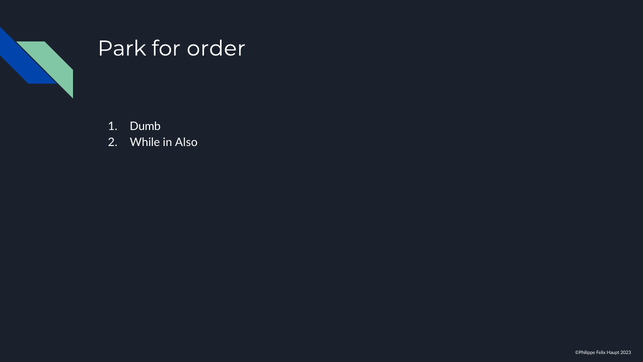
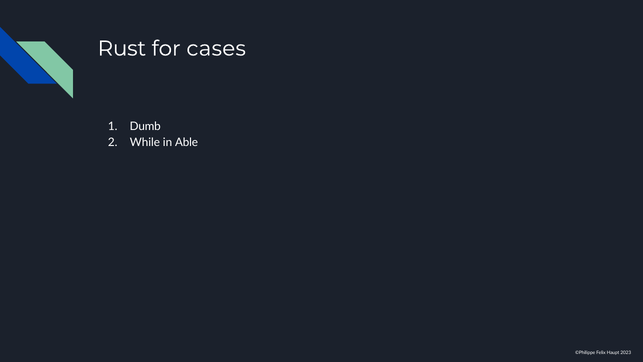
Park: Park -> Rust (122, 48)
order: order -> cases (216, 48)
Also: Also -> Able (186, 142)
